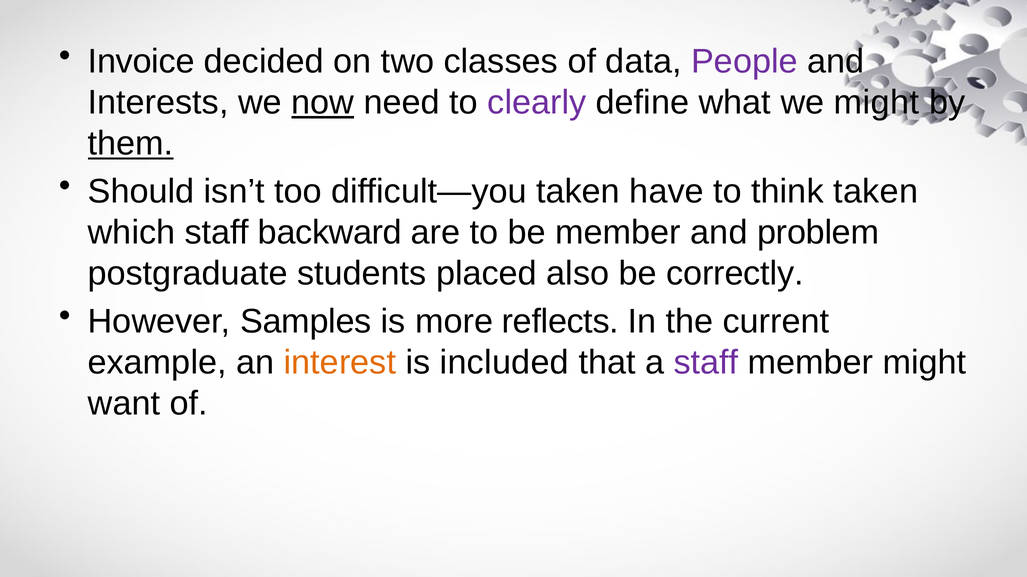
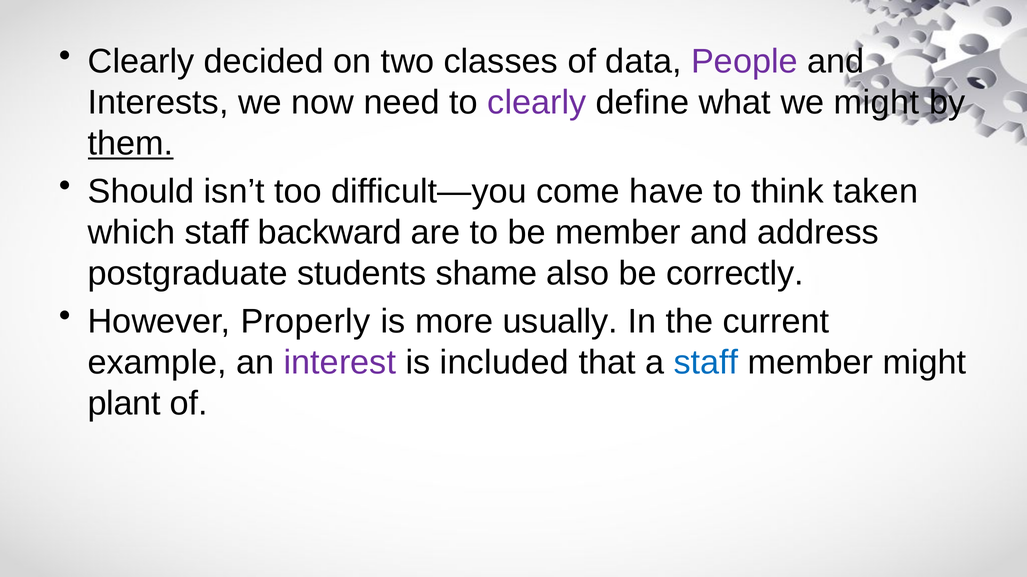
Invoice: Invoice -> Clearly (141, 62)
now underline: present -> none (323, 103)
difficult—you taken: taken -> come (578, 192)
problem: problem -> address (818, 233)
placed: placed -> shame (487, 274)
Samples: Samples -> Properly (306, 322)
reflects: reflects -> usually (560, 322)
interest colour: orange -> purple (340, 363)
staff colour: purple -> blue (706, 363)
want: want -> plant (124, 404)
